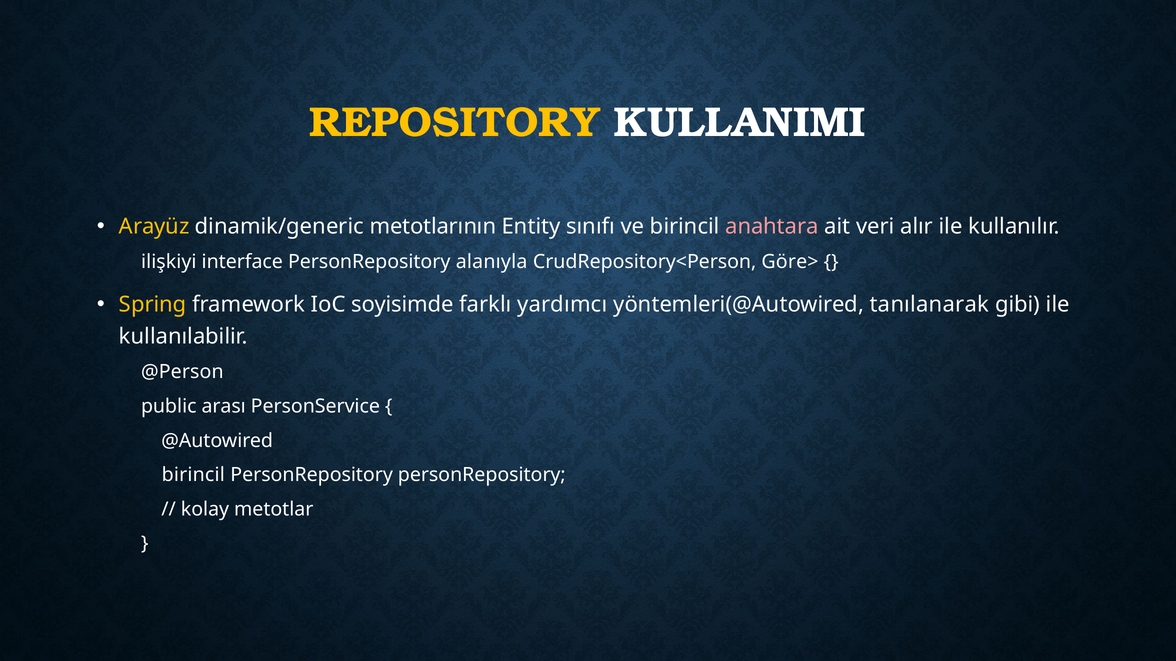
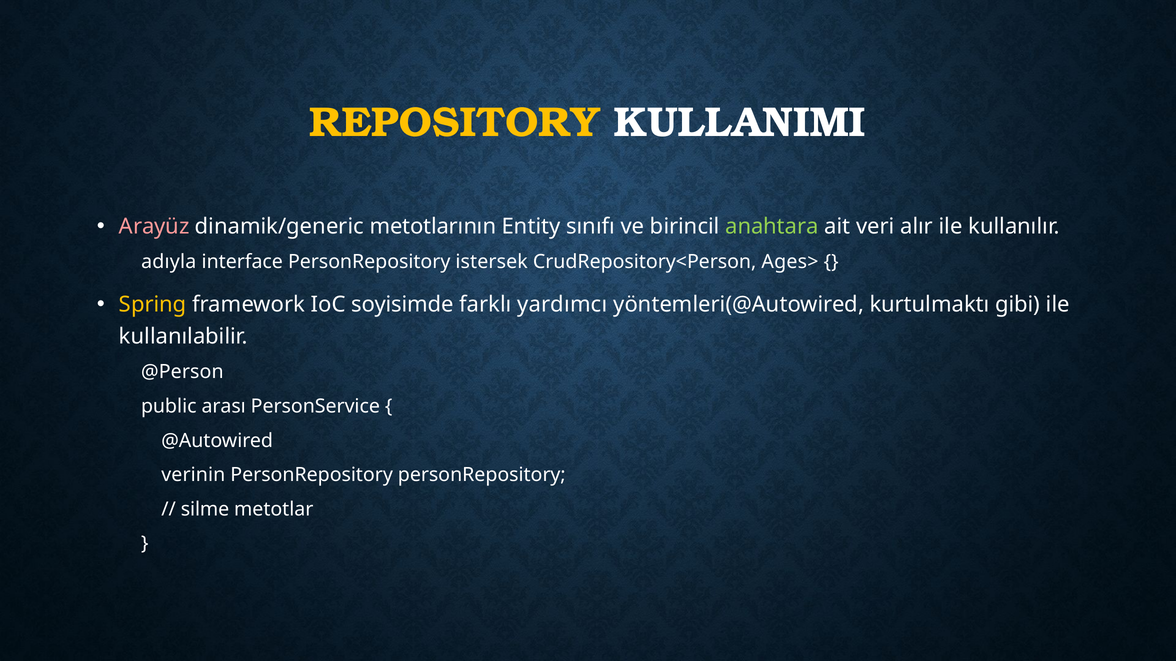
Arayüz colour: yellow -> pink (154, 227)
anahtara colour: pink -> light green (772, 227)
ilişkiyi: ilişkiyi -> adıyla (169, 262)
alanıyla: alanıyla -> istersek (492, 262)
Göre>: Göre> -> Ages> (790, 262)
tanılanarak: tanılanarak -> kurtulmaktı (929, 305)
birincil: birincil -> verinin (193, 475)
kolay: kolay -> silme (205, 510)
